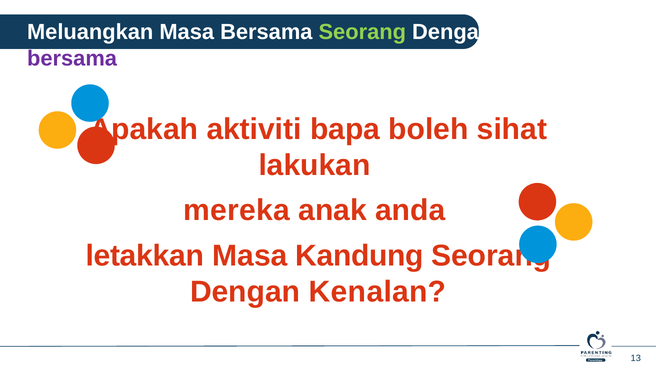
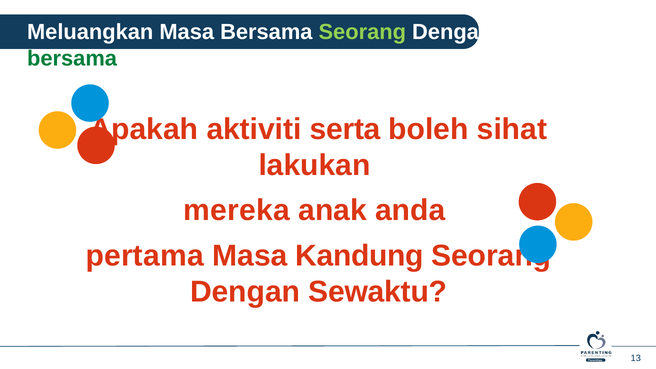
bersama colour: purple -> green (72, 58)
bapa: bapa -> serta (345, 129)
letakkan: letakkan -> pertama (145, 256)
Kenalan: Kenalan -> Sewaktu (378, 292)
